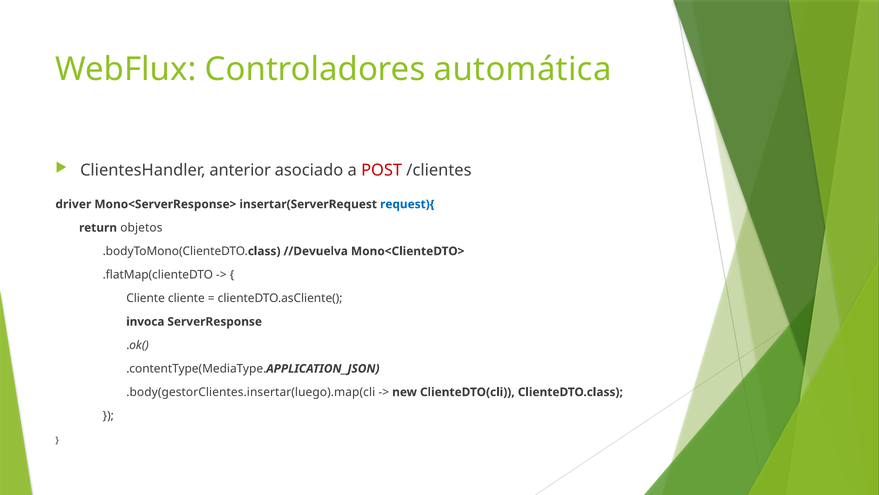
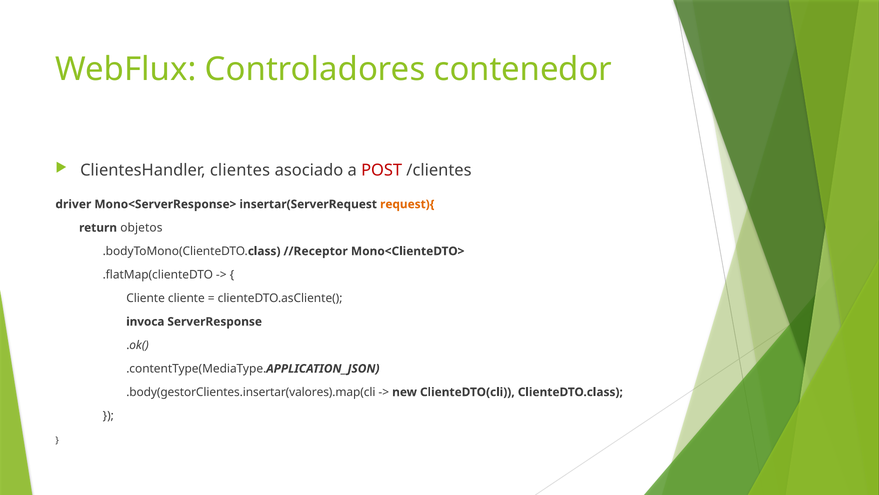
automática: automática -> contenedor (523, 69)
anterior: anterior -> clientes (240, 170)
request){ colour: blue -> orange (407, 204)
//Devuelva: //Devuelva -> //Receptor (316, 251)
.body(gestorClientes.insertar(luego).map(cli: .body(gestorClientes.insertar(luego).map(cli -> .body(gestorClientes.insertar(valores).map(cli (251, 392)
